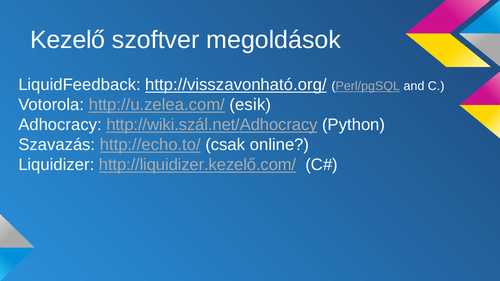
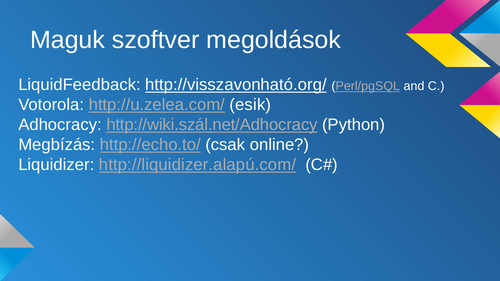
Kezelő: Kezelő -> Maguk (67, 40)
Szavazás: Szavazás -> Megbízás (57, 145)
http://liquidizer.kezelő.com/: http://liquidizer.kezelő.com/ -> http://liquidizer.alapú.com/ (197, 165)
